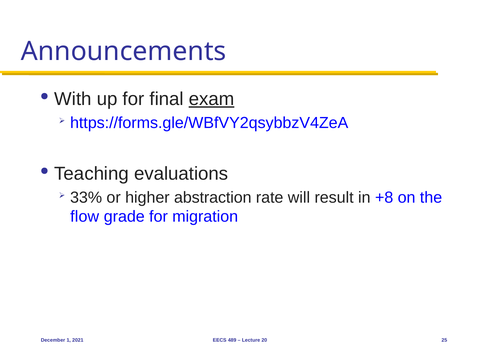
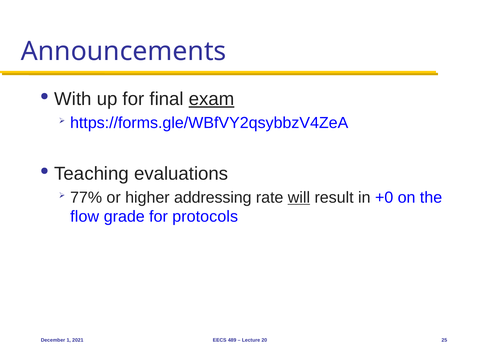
33%: 33% -> 77% (86, 197)
abstraction: abstraction -> addressing (213, 197)
will underline: none -> present (299, 197)
+8: +8 -> +0 (384, 197)
migration: migration -> protocols (205, 217)
